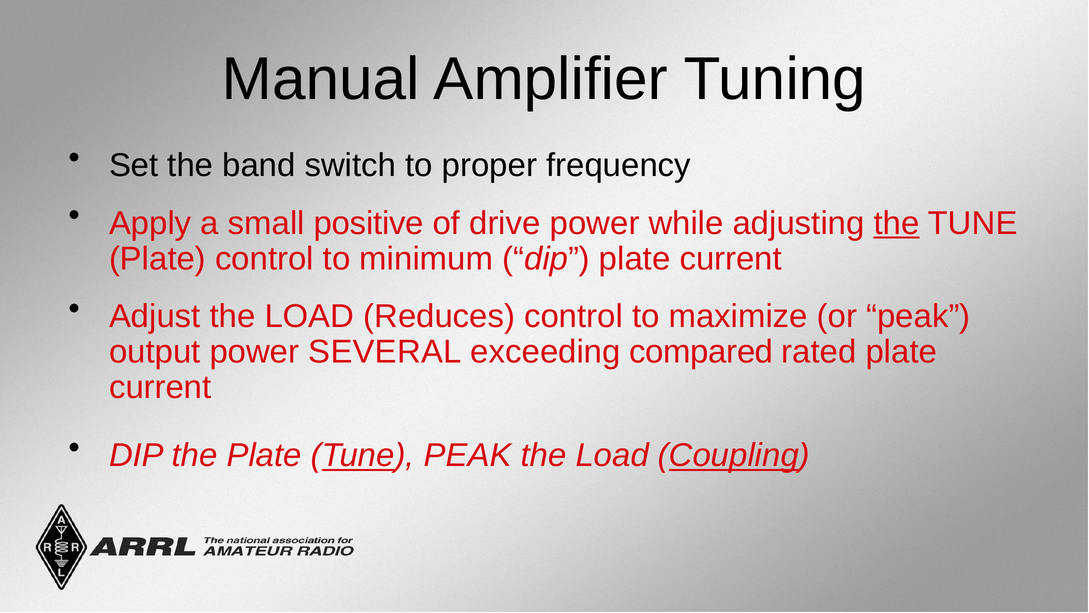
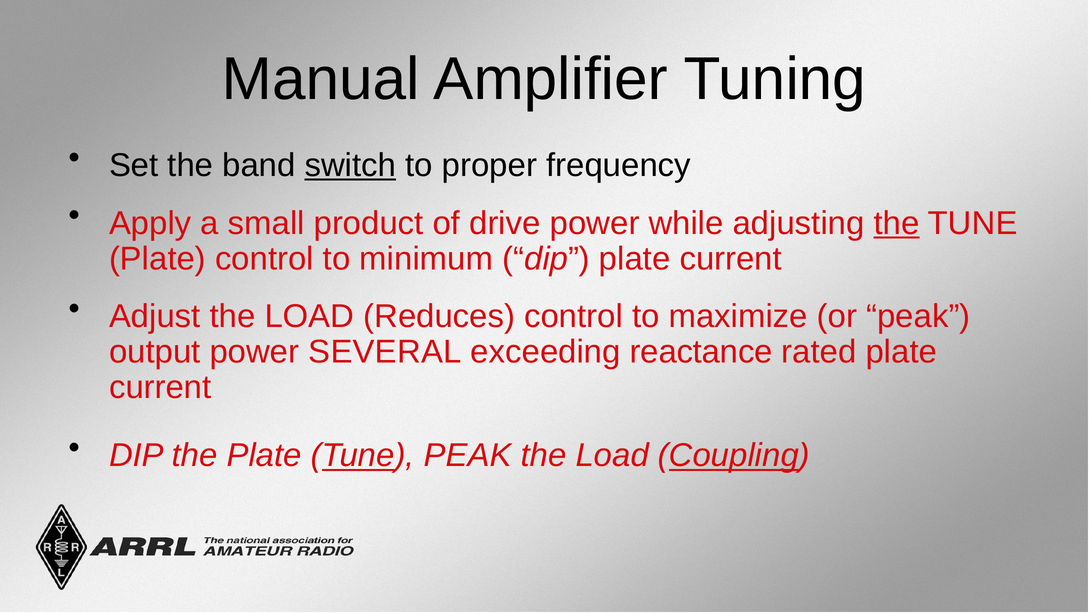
switch underline: none -> present (350, 165)
positive: positive -> product (369, 223)
compared: compared -> reactance (701, 352)
